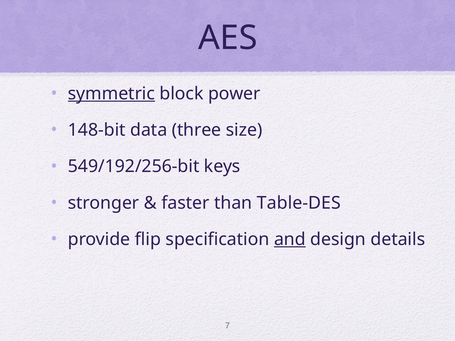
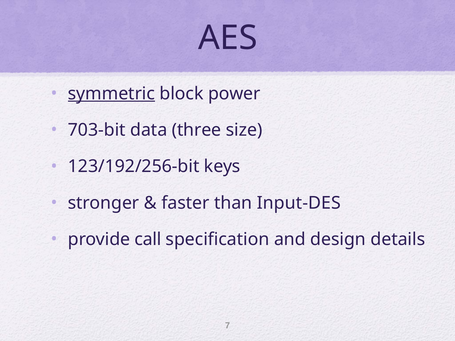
148-bit: 148-bit -> 703-bit (97, 130)
549/192/256-bit: 549/192/256-bit -> 123/192/256-bit (134, 167)
Table-DES: Table-DES -> Input-DES (299, 203)
flip: flip -> call (148, 239)
and underline: present -> none (290, 239)
